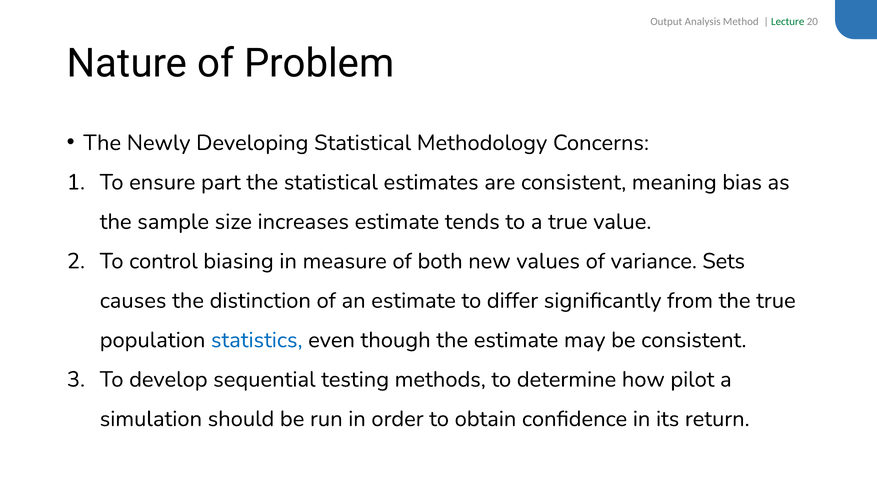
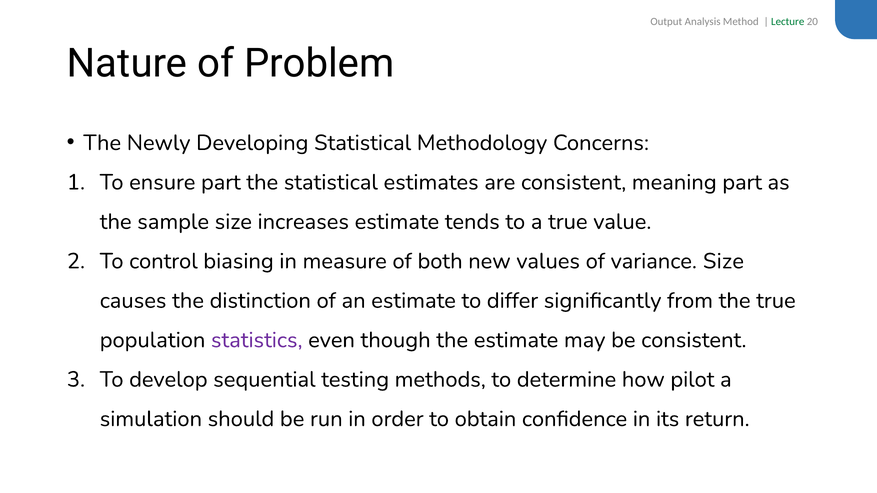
meaning bias: bias -> part (742, 182)
variance Sets: Sets -> Size (723, 261)
statistics colour: blue -> purple (257, 340)
